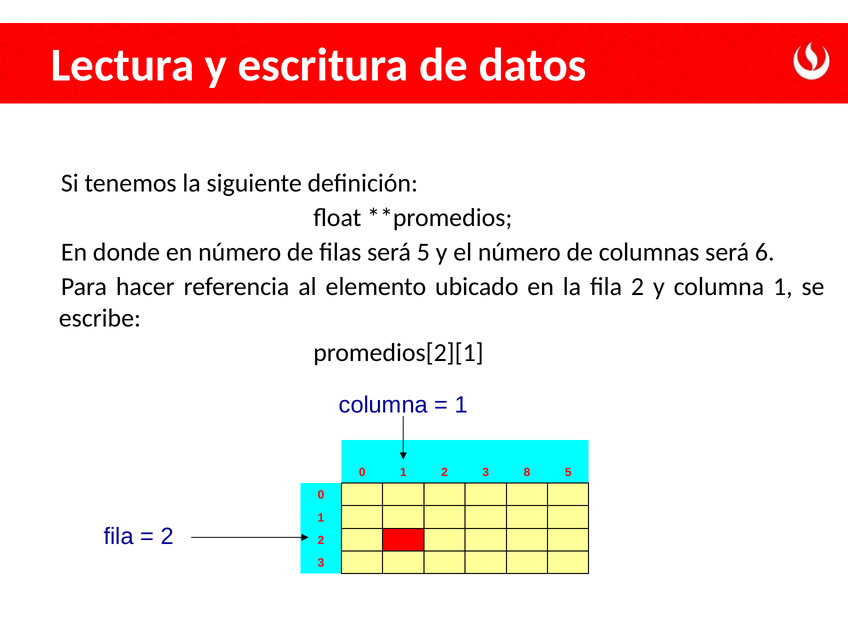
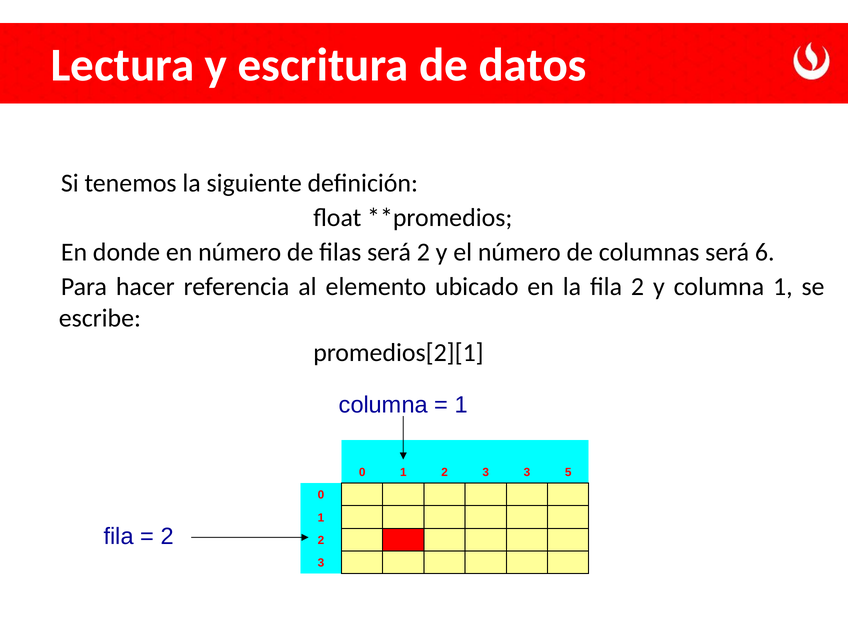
será 5: 5 -> 2 (423, 252)
3 8: 8 -> 3 (527, 472)
